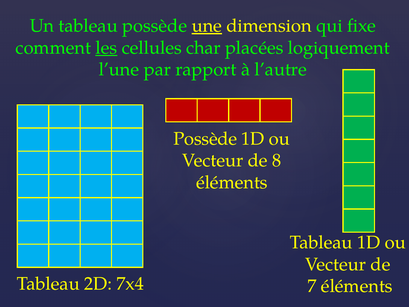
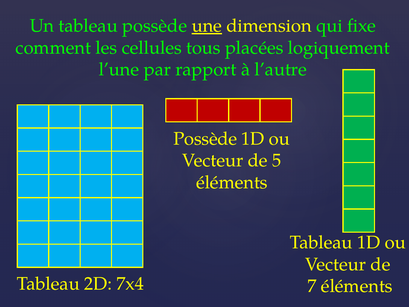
les underline: present -> none (106, 48)
char: char -> tous (203, 48)
8: 8 -> 5 (277, 160)
